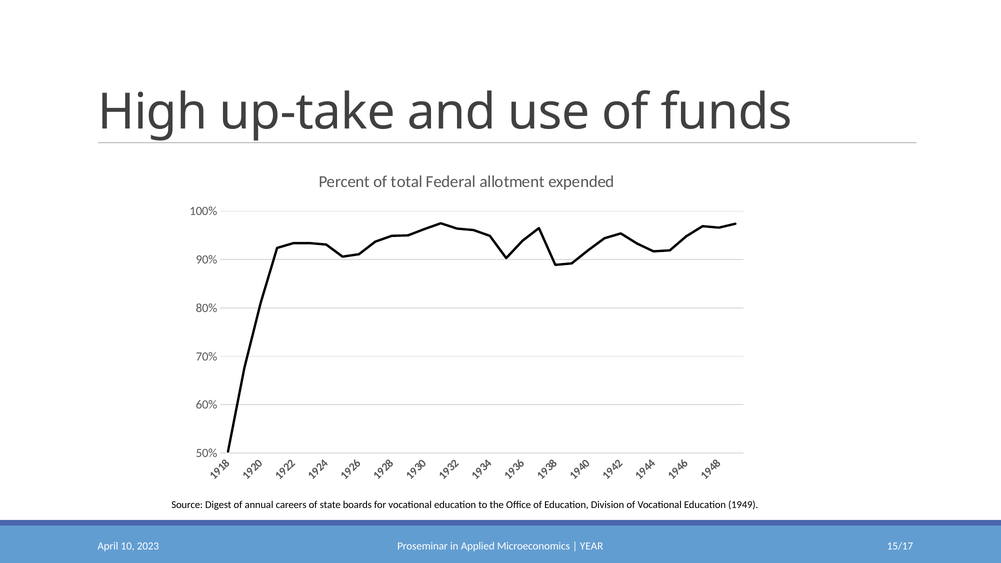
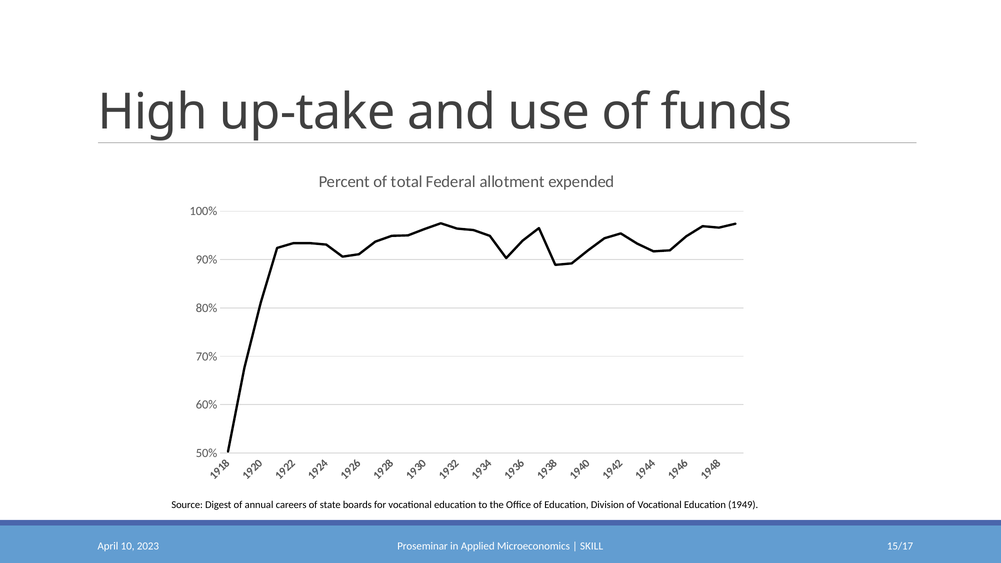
YEAR: YEAR -> SKILL (592, 546)
